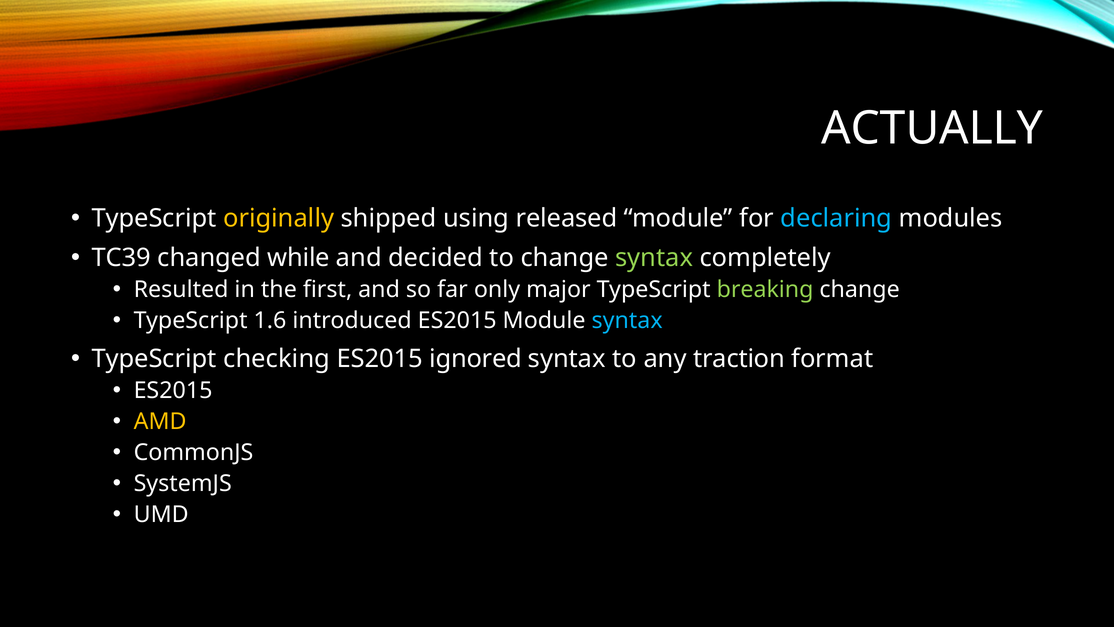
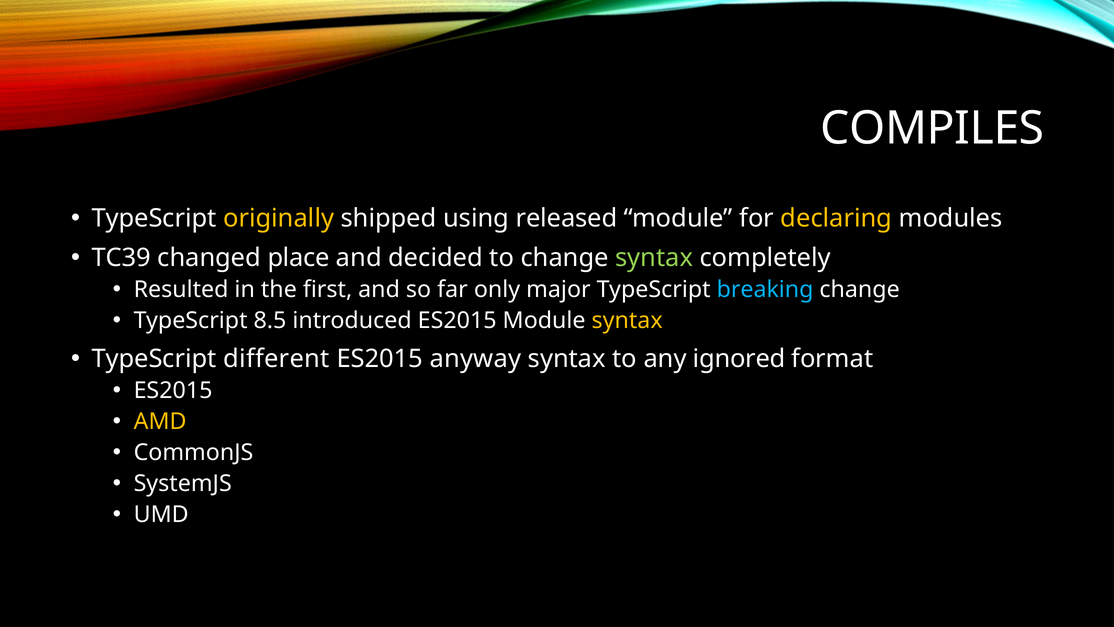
ACTUALLY: ACTUALLY -> COMPILES (932, 129)
declaring colour: light blue -> yellow (836, 218)
while: while -> place (299, 257)
breaking colour: light green -> light blue (765, 290)
1.6: 1.6 -> 8.5 (270, 320)
syntax colour: light blue -> yellow (627, 320)
checking: checking -> different (277, 358)
ignored: ignored -> anyway (475, 358)
traction: traction -> ignored (739, 358)
